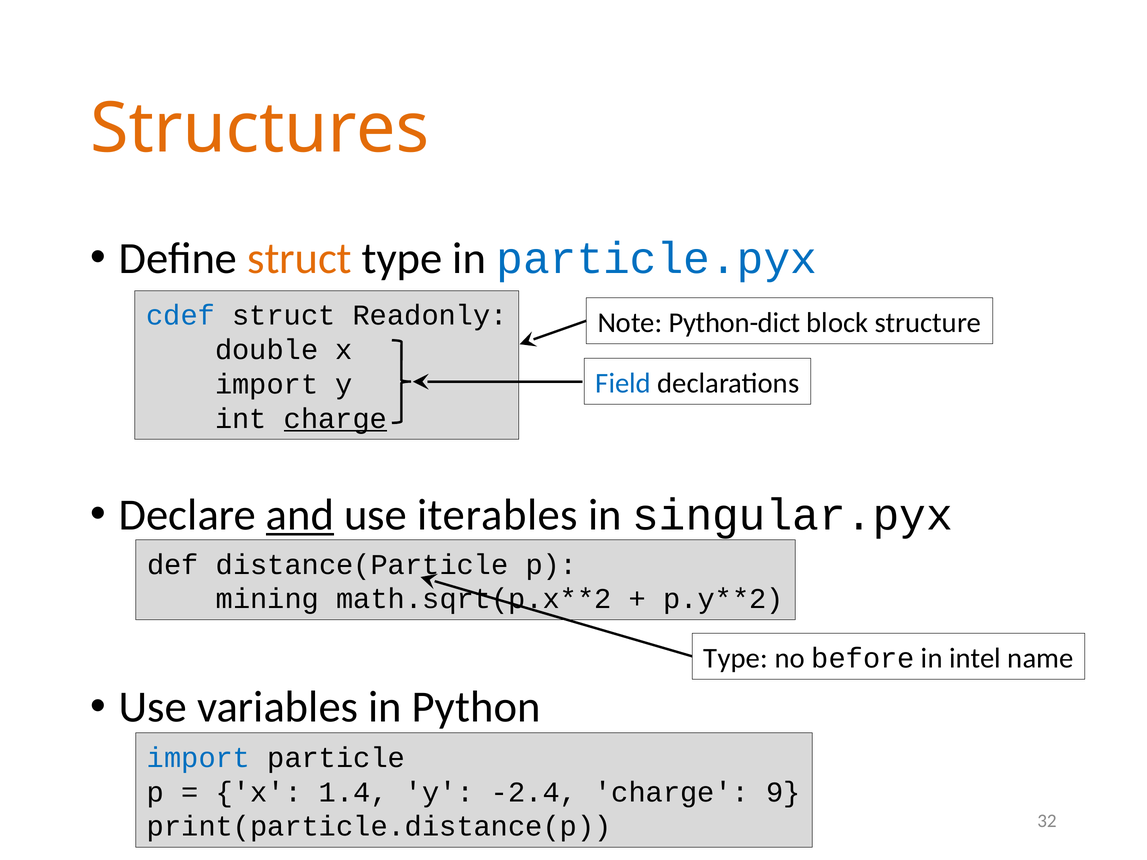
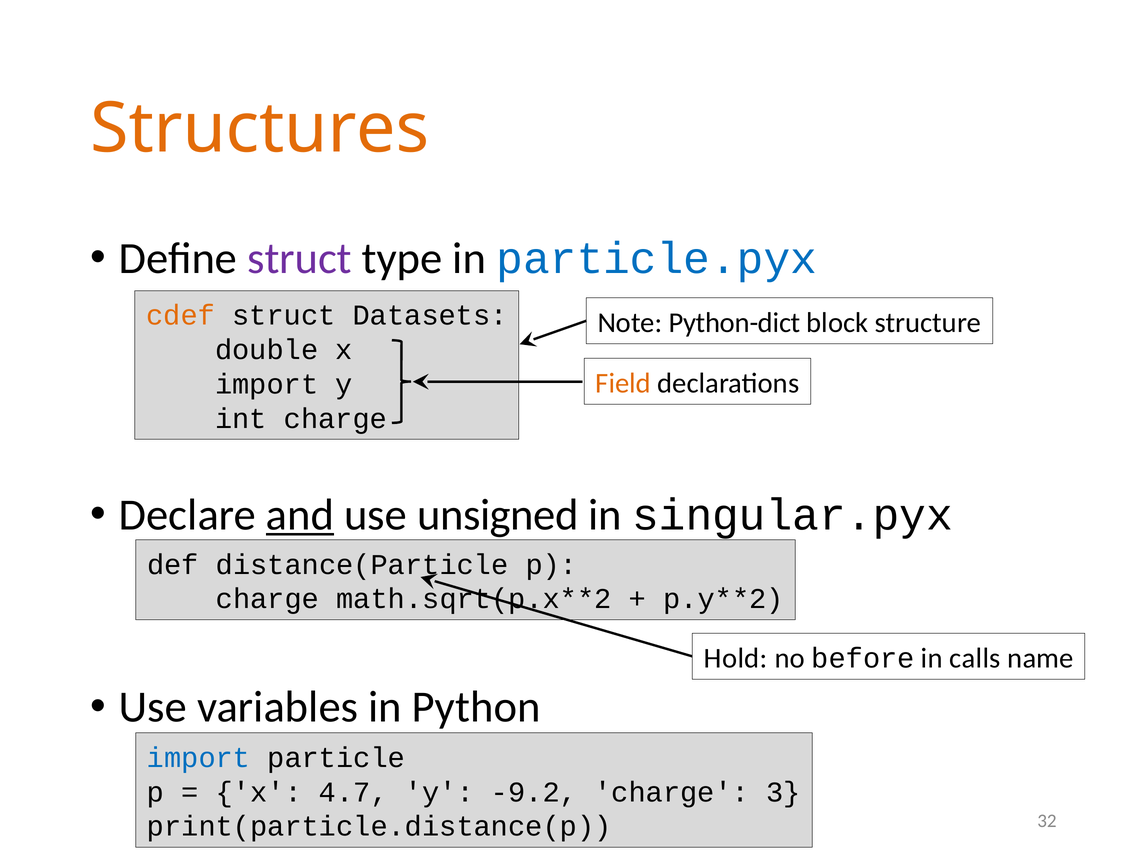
struct colour: orange -> purple (299, 259)
cdef colour: blue -> orange (181, 315)
Readonly: Readonly -> Datasets (430, 315)
Field colour: blue -> orange (623, 383)
charge underline: present -> none (335, 419)
iterables: iterables -> unsigned (498, 515)
mining: mining -> charge (267, 599)
Type: Type -> Hold (736, 659)
intel: intel -> calls (975, 659)
1.4: 1.4 -> 4.7 (353, 792)
-2.4: -2.4 -> -9.2 (534, 792)
9: 9 -> 3 (783, 792)
